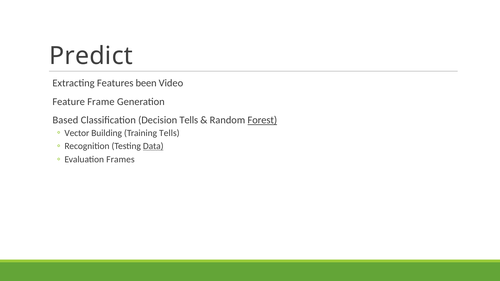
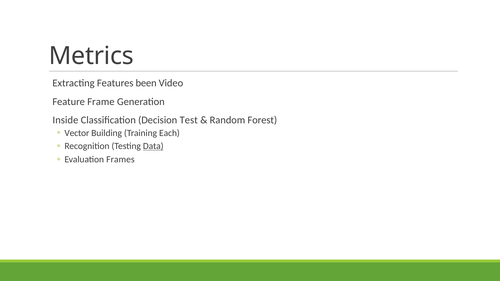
Predict: Predict -> Metrics (91, 56)
Based: Based -> Inside (65, 120)
Decision Tells: Tells -> Test (189, 120)
Forest underline: present -> none (262, 120)
Training Tells: Tells -> Each (169, 133)
